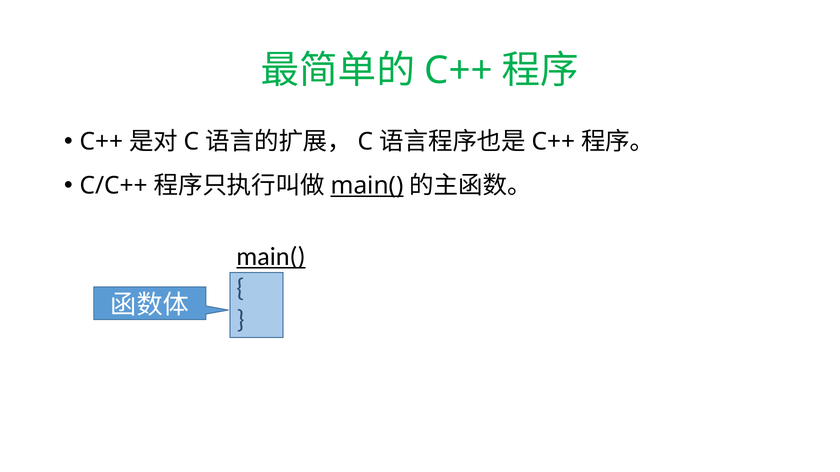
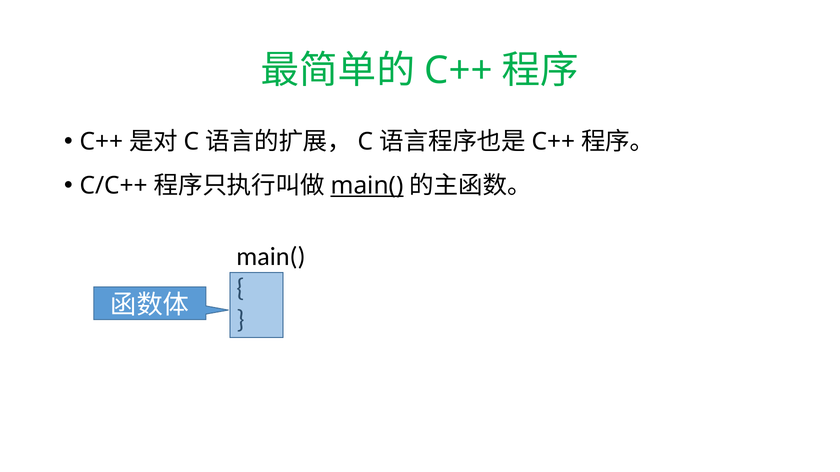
main( underline: present -> none (271, 257)
